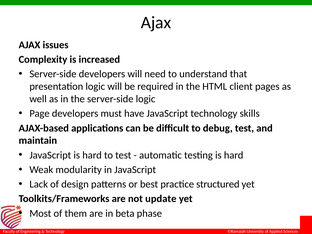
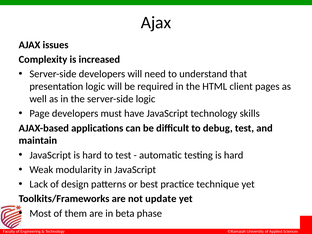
structured: structured -> technique (218, 184)
